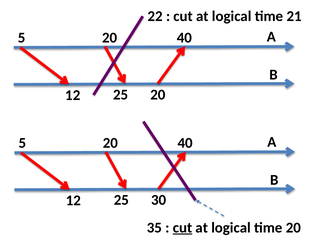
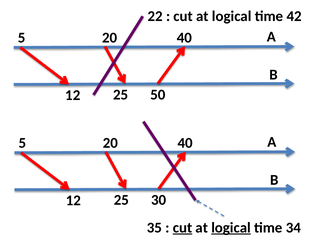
21: 21 -> 42 (294, 16)
20: 20 -> 50 (158, 94)
logical underline: none -> present (231, 227)
time 20: 20 -> 34 (293, 227)
